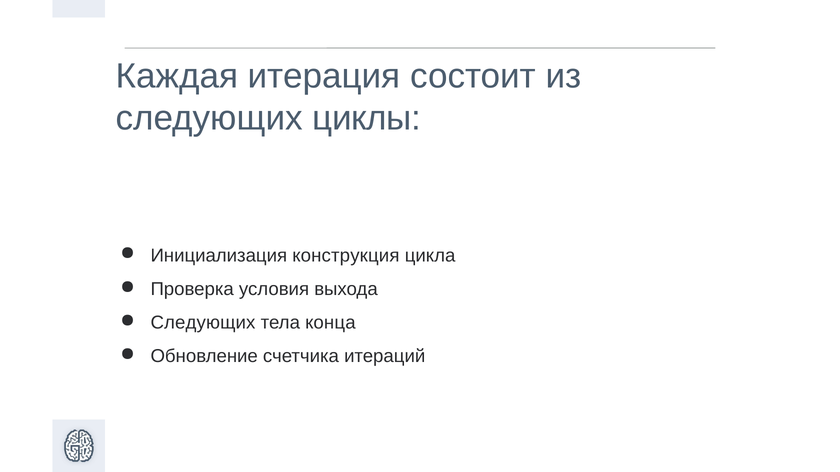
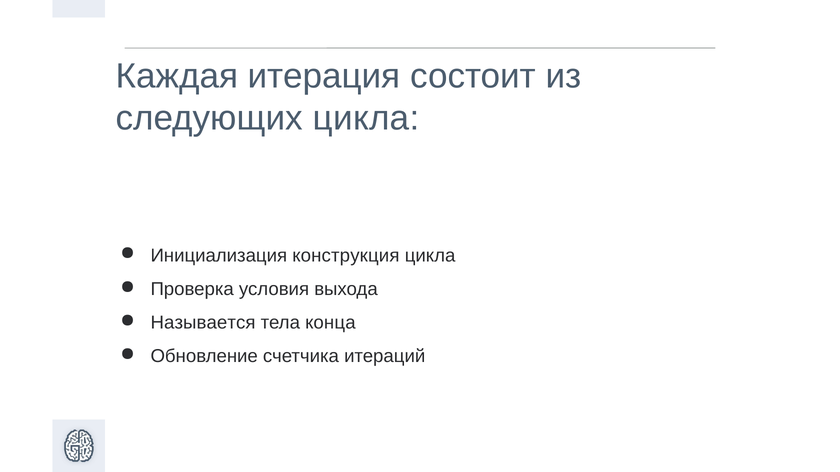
следующих циклы: циклы -> цикла (366, 118)
Следующих: Следующих -> Называется (203, 323)
